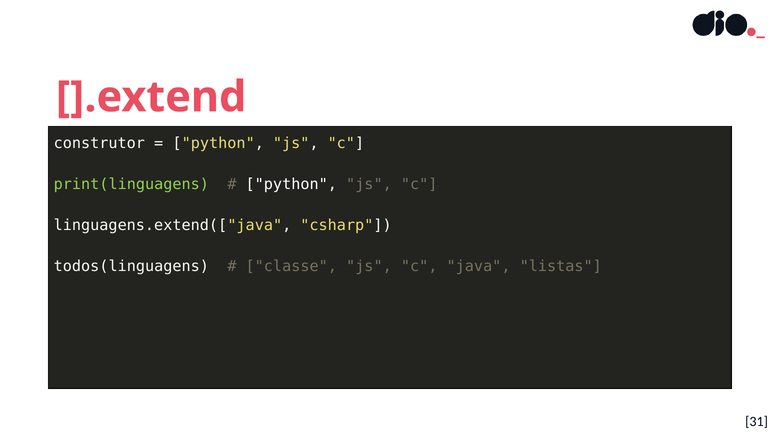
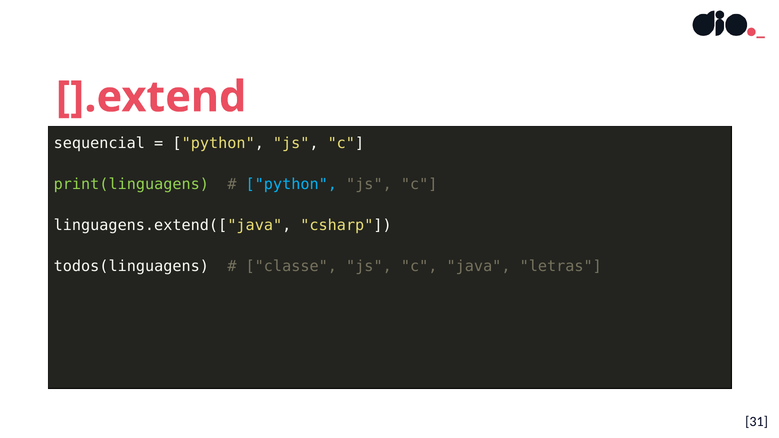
construtor: construtor -> sequencial (99, 143)
python colour: white -> light blue (291, 184)
listas: listas -> letras (561, 266)
